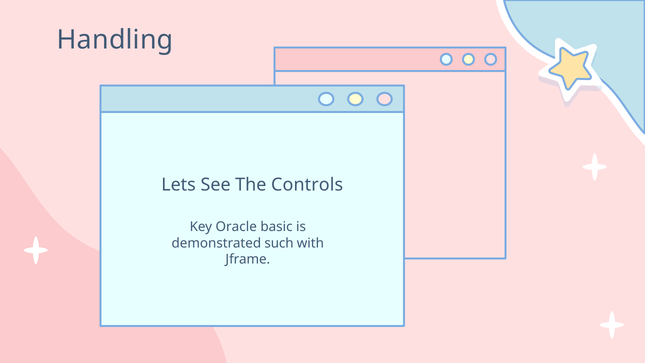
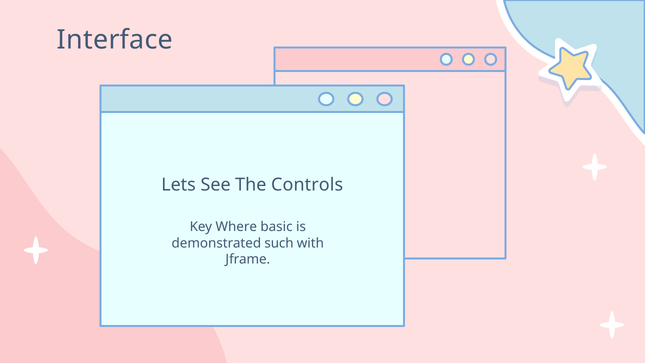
Handling: Handling -> Interface (115, 40)
Oracle: Oracle -> Where (236, 227)
